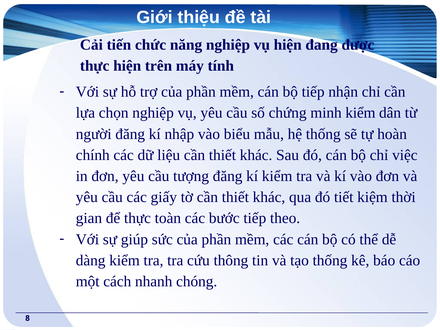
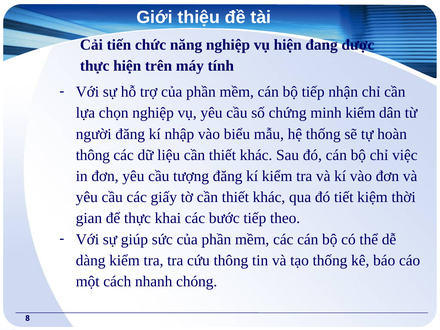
chính: chính -> thông (93, 155)
toàn: toàn -> khai (168, 218)
